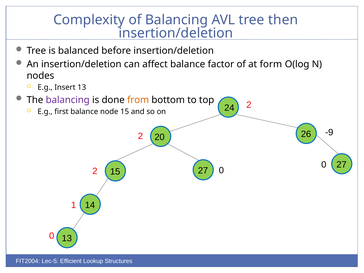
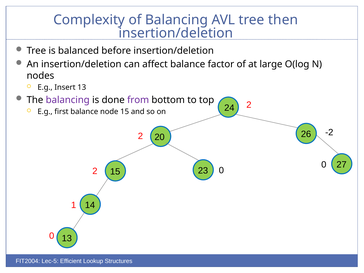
form: form -> large (271, 64)
from colour: orange -> purple (138, 100)
-9: -9 -> -2 (329, 132)
15 27: 27 -> 23 (203, 171)
